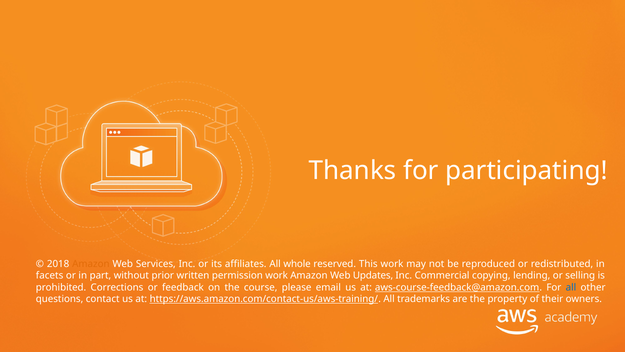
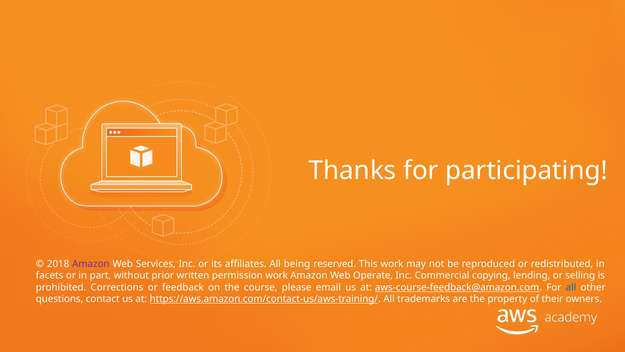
Amazon colour: orange -> purple (91, 263)
whole: whole -> being (297, 263)
Updates: Updates -> Operate (373, 275)
